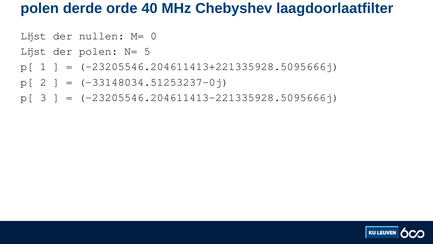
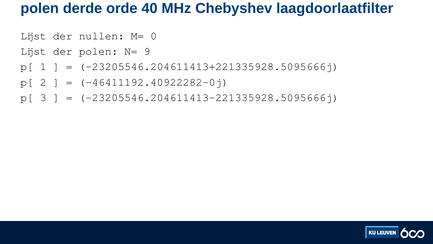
5: 5 -> 9 (147, 51)
-33148034.51253237-0j: -33148034.51253237-0j -> -46411192.40922282-0j (154, 82)
